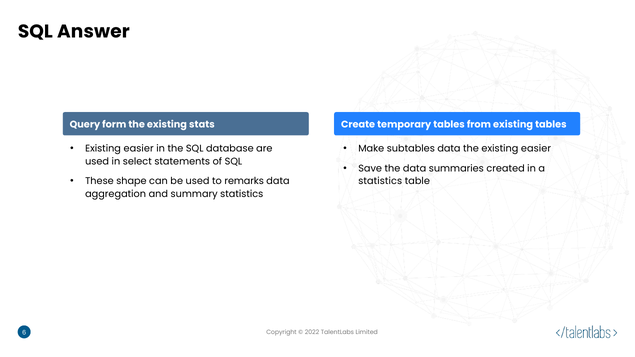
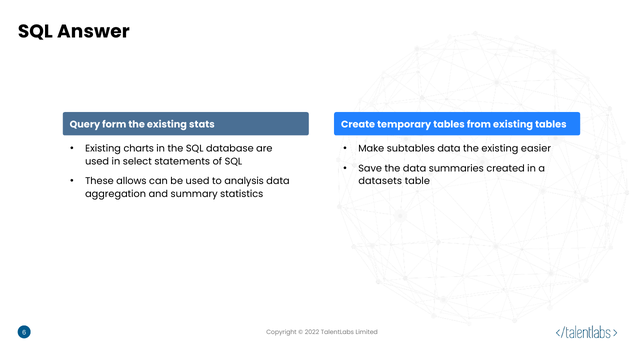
easier: easier -> charts (139, 149)
shape: shape -> allows (131, 181)
remarks: remarks -> analysis (244, 181)
statistics: statistics -> datasets (380, 181)
